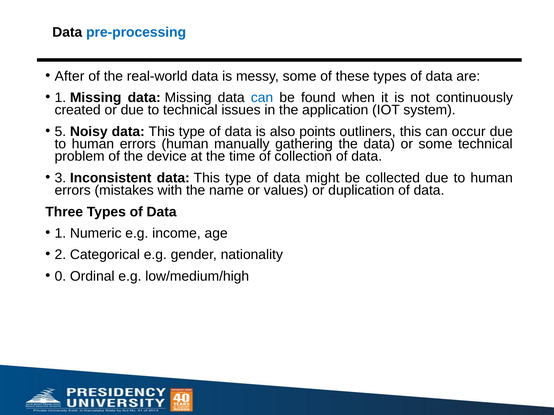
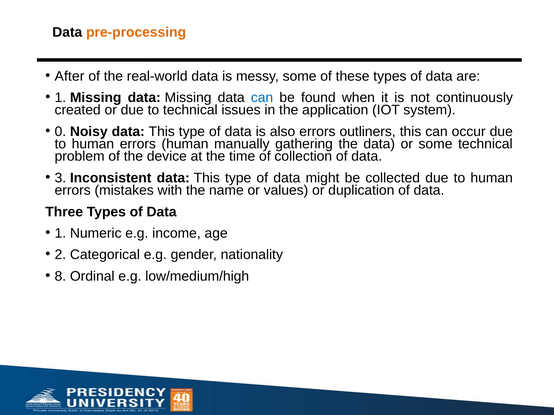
pre-processing colour: blue -> orange (136, 32)
5: 5 -> 0 (60, 132)
also points: points -> errors (317, 132)
0: 0 -> 8 (60, 276)
